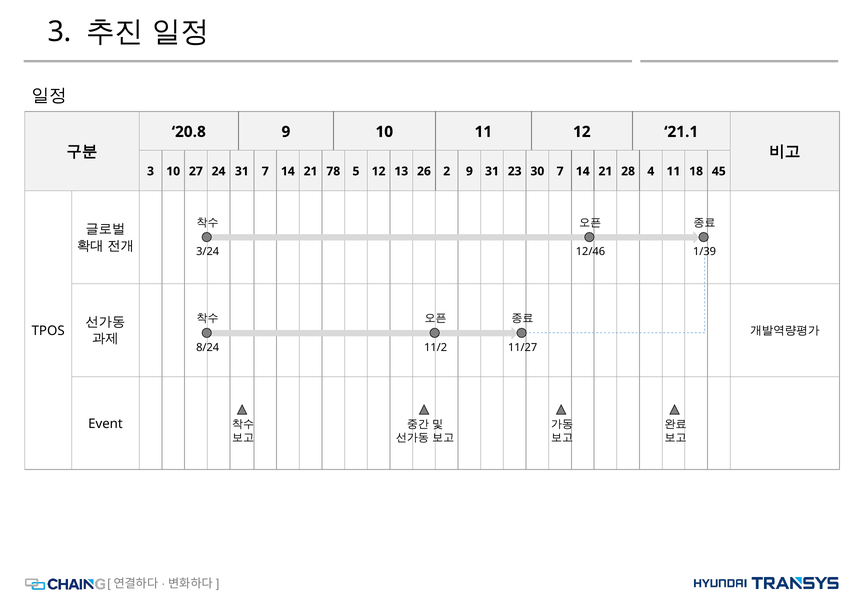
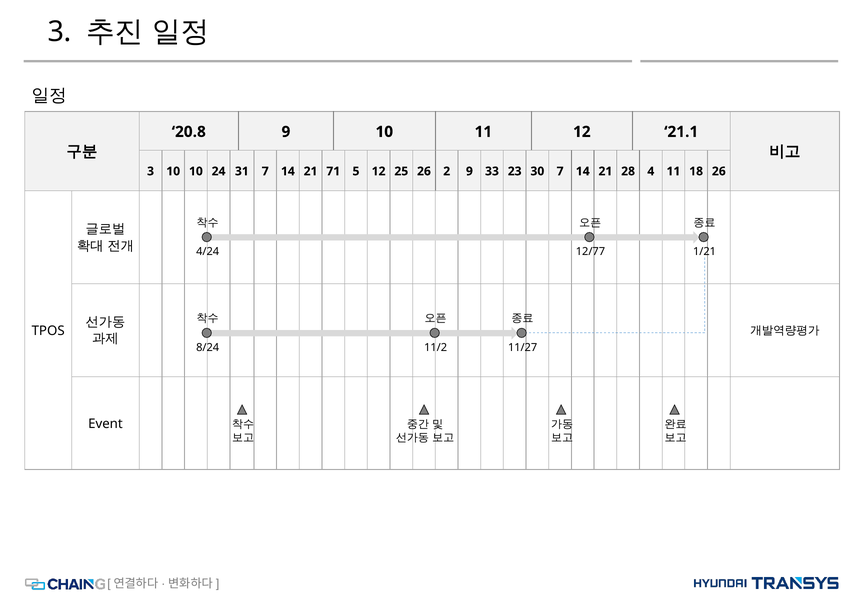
10 27: 27 -> 10 (196, 171)
78: 78 -> 71 (333, 171)
13: 13 -> 25 (401, 171)
9 31: 31 -> 33 (492, 171)
18 45: 45 -> 26 (719, 171)
3/24: 3/24 -> 4/24 (208, 252)
12/46: 12/46 -> 12/77 (590, 252)
1/39: 1/39 -> 1/21 (705, 252)
